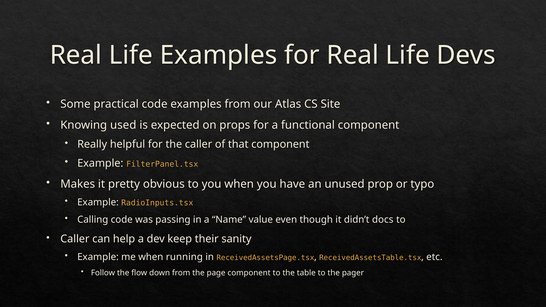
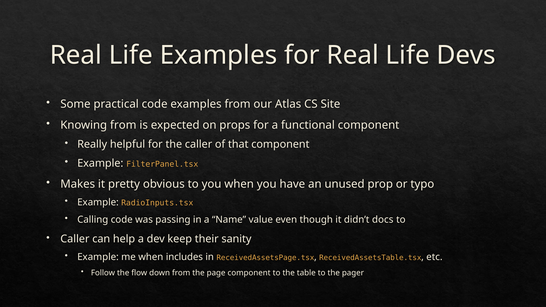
Knowing used: used -> from (123, 125)
running: running -> includes (184, 257)
